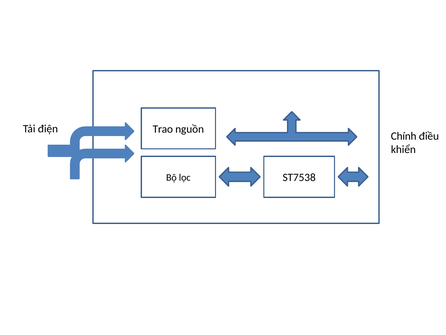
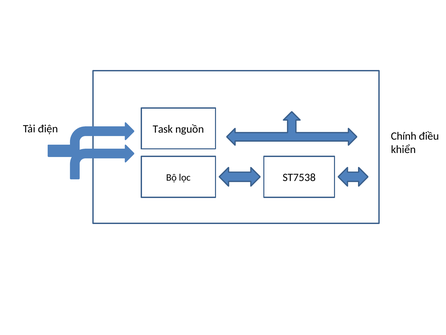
Trao: Trao -> Task (163, 129)
